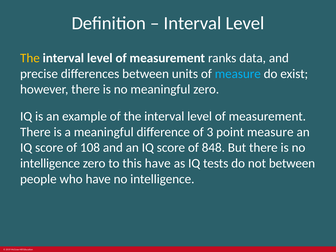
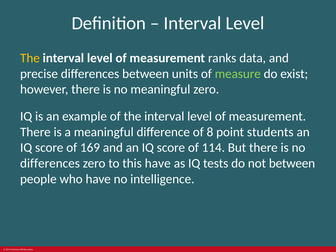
measure colour: light blue -> light green (238, 74)
3: 3 -> 8 (210, 132)
point measure: measure -> students (270, 132)
108: 108 -> 169 (90, 148)
848: 848 -> 114 (213, 148)
intelligence: intelligence -> differences (50, 163)
